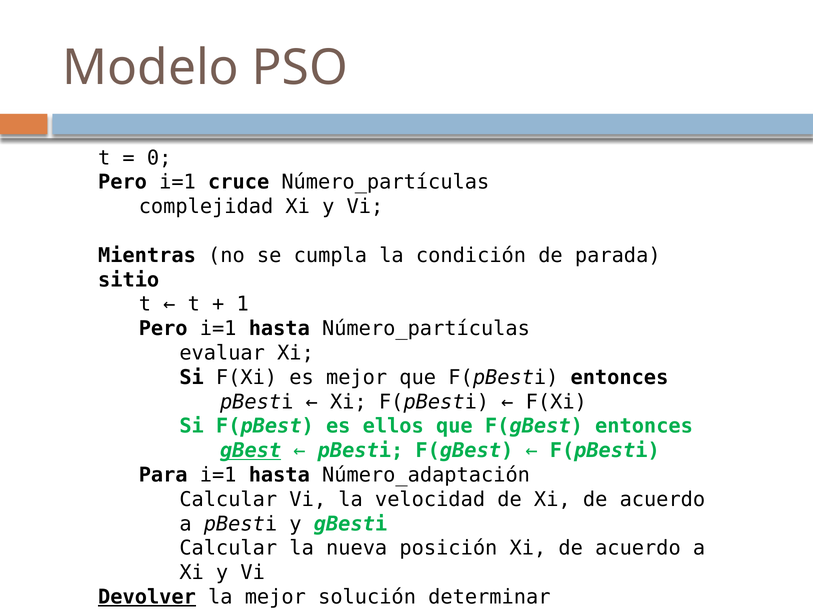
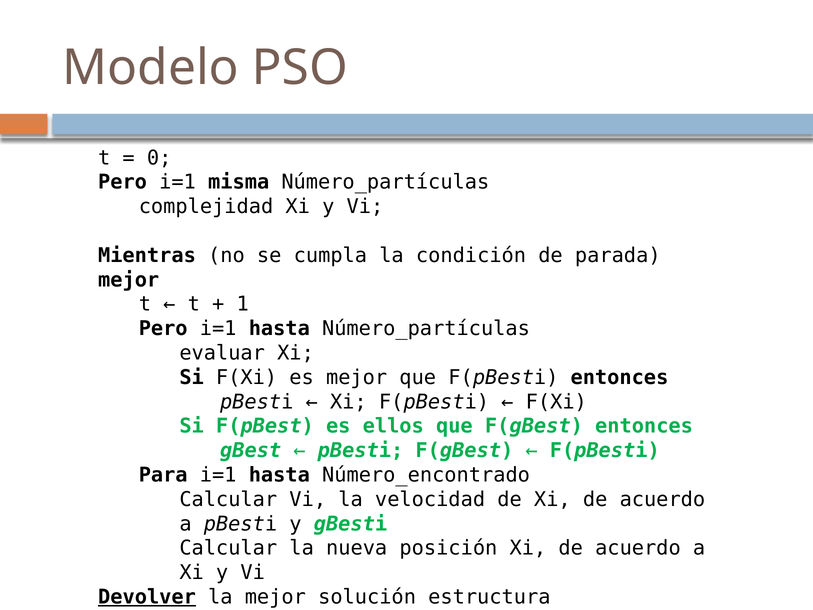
cruce: cruce -> misma (239, 182)
sitio: sitio -> mejor (129, 280)
gBest underline: present -> none (251, 450)
Número_adaptación: Número_adaptación -> Número_encontrado (426, 475)
determinar: determinar -> estructura (489, 597)
